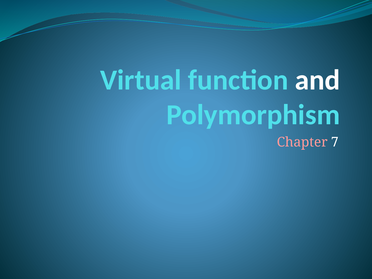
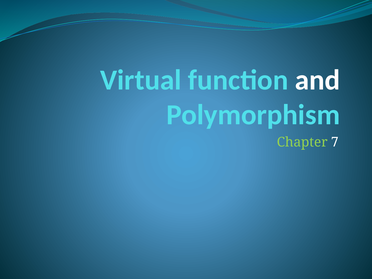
Chapter colour: pink -> light green (302, 142)
